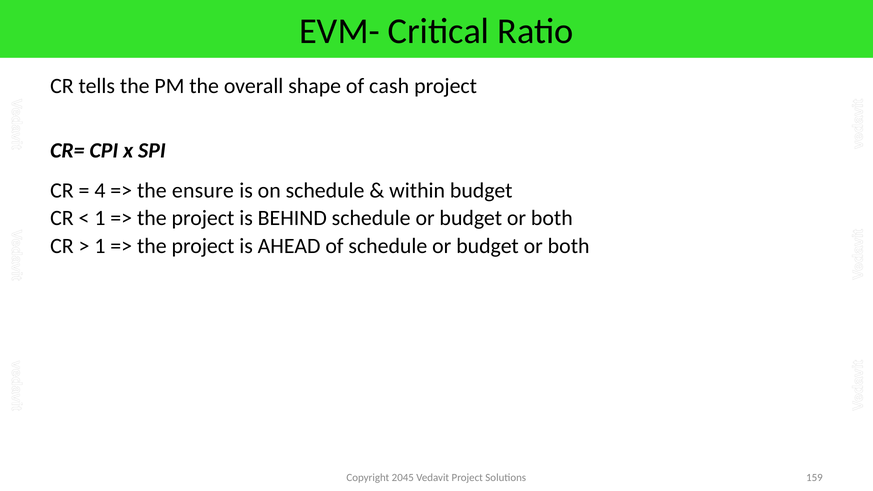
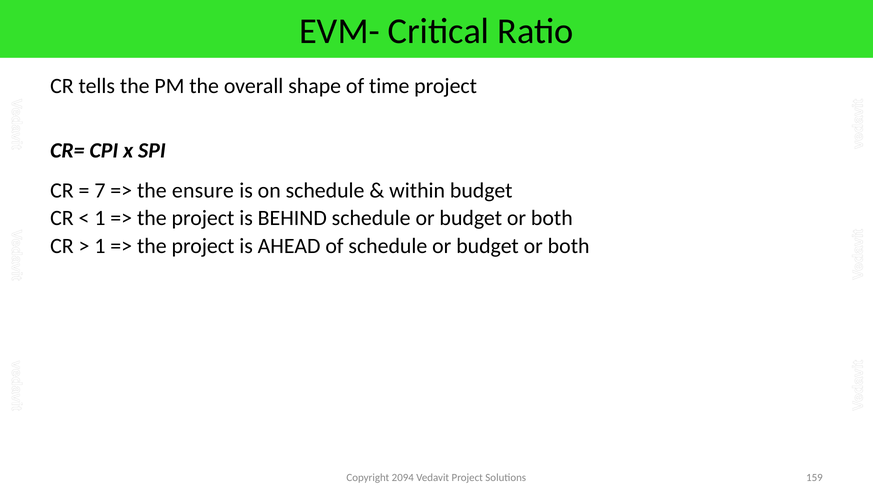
cash: cash -> time (389, 86)
4: 4 -> 7 (100, 190)
2045: 2045 -> 2094 (403, 478)
